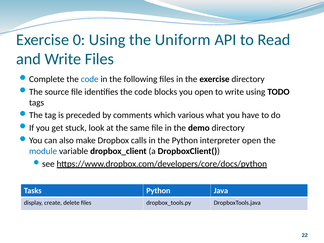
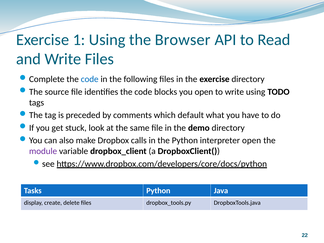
0: 0 -> 1 (79, 40)
Uniform: Uniform -> Browser (183, 40)
various: various -> default (191, 115)
module colour: blue -> purple (43, 151)
